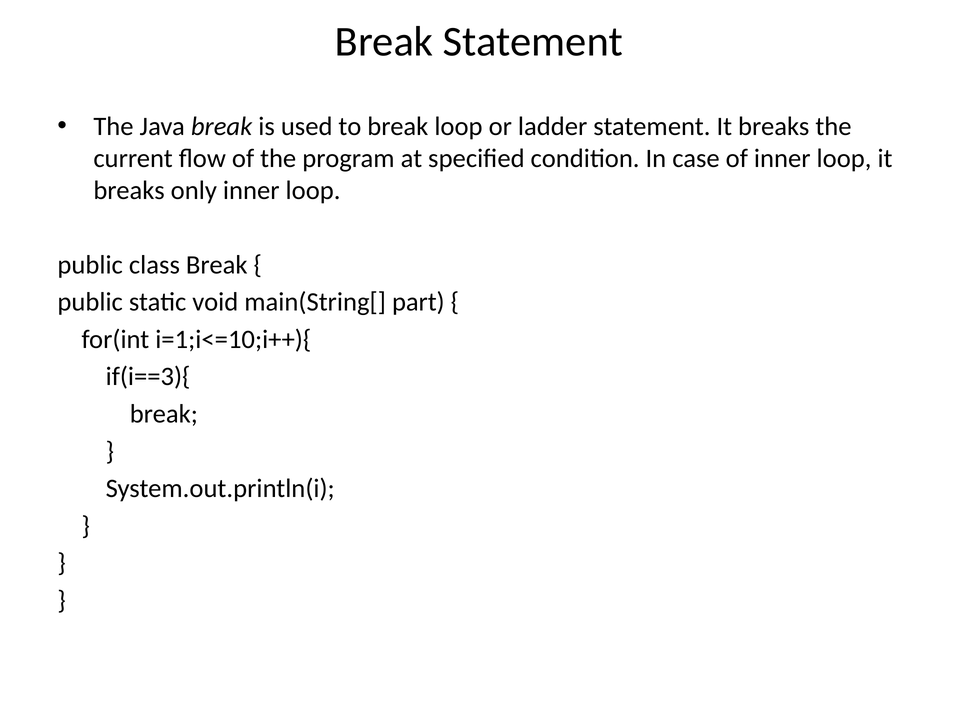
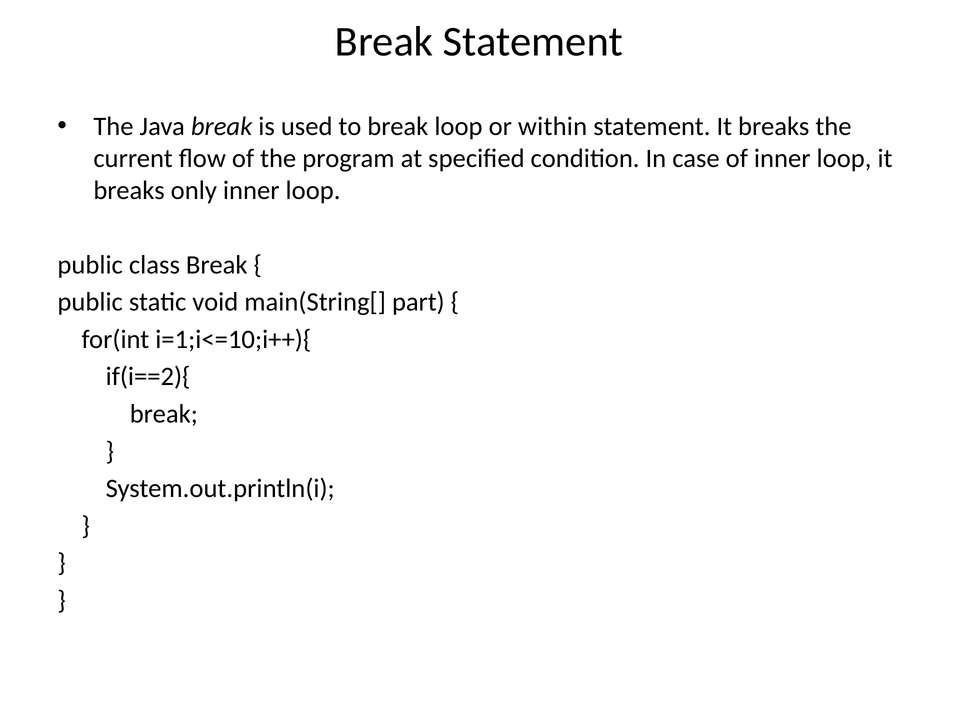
ladder: ladder -> within (553, 126)
if(i==3){: if(i==3){ -> if(i==2){ (148, 377)
